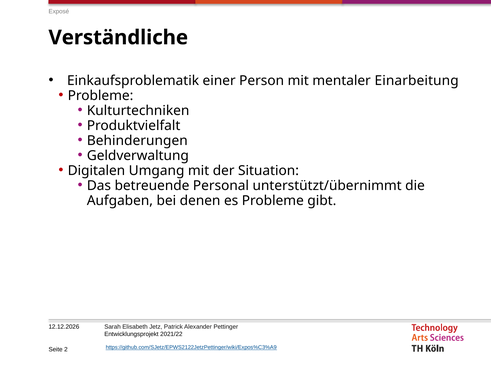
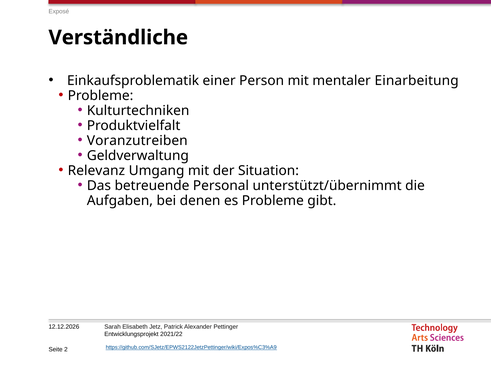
Behinderungen: Behinderungen -> Voranzutreiben (137, 141)
Digitalen: Digitalen -> Relevanz (96, 171)
